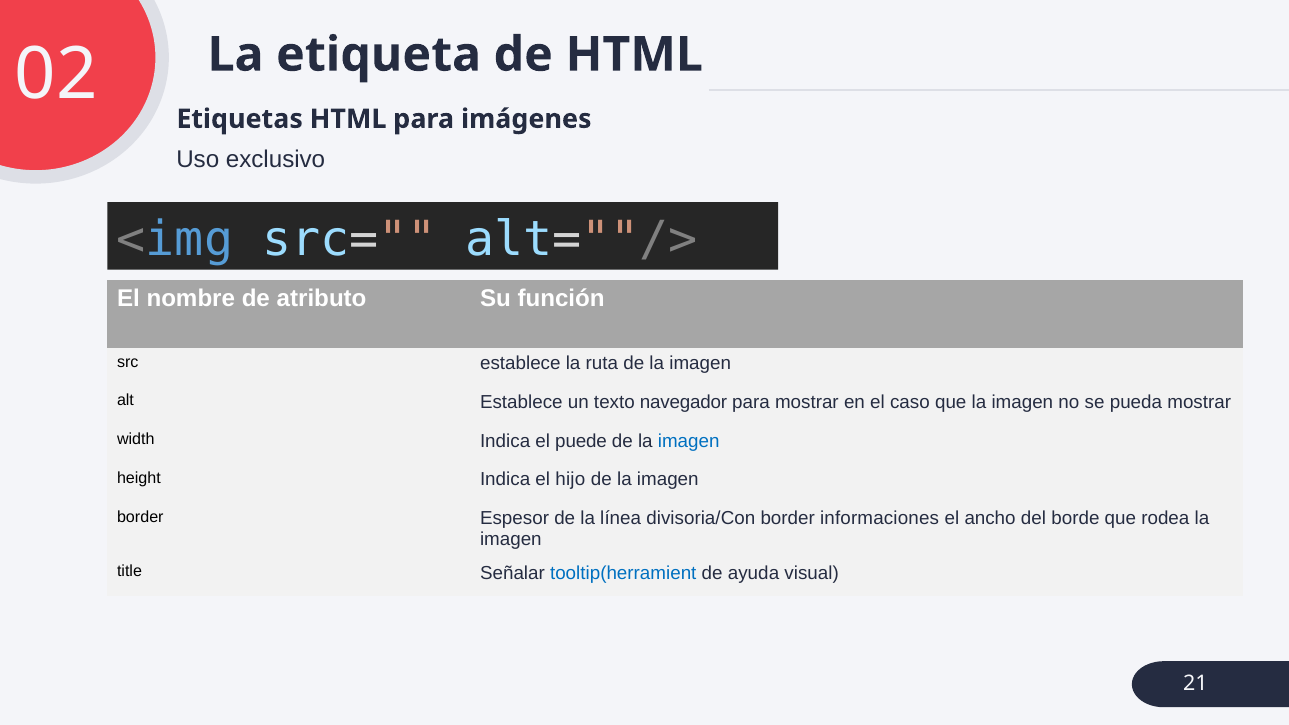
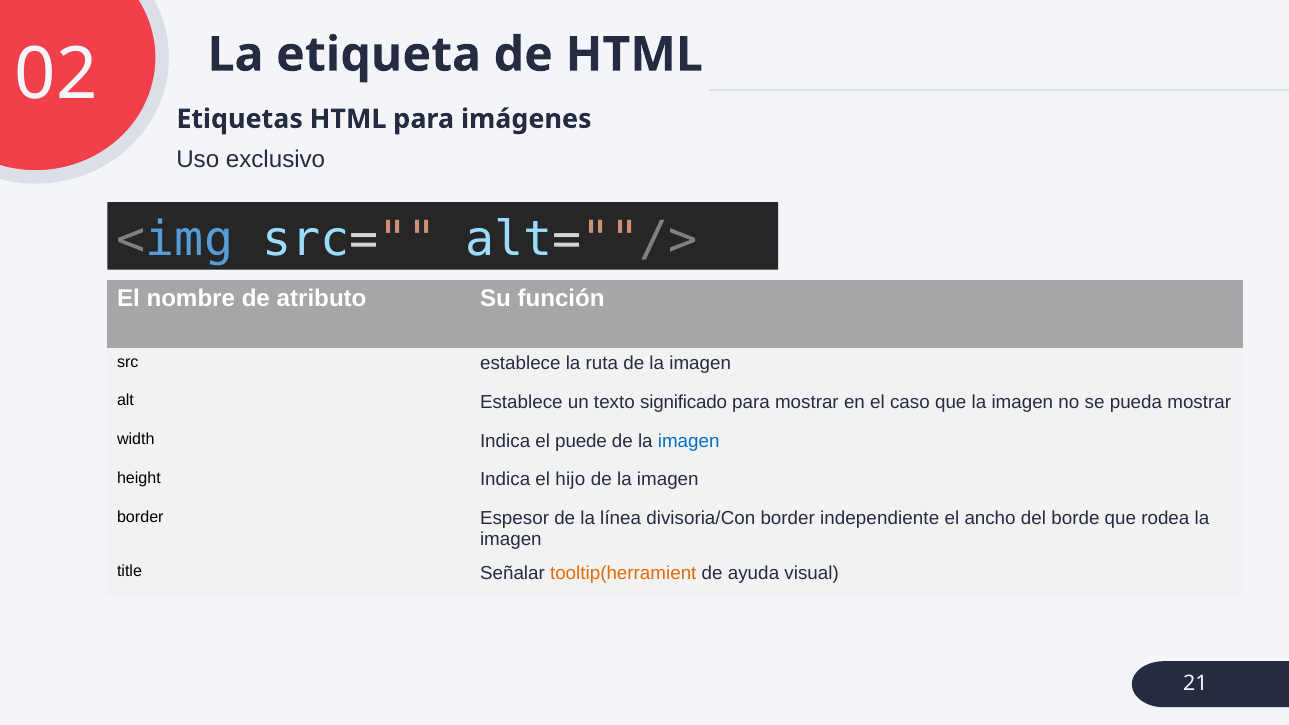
navegador: navegador -> significado (684, 402)
informaciones: informaciones -> independiente (880, 518)
tooltip(herramient colour: blue -> orange (623, 573)
